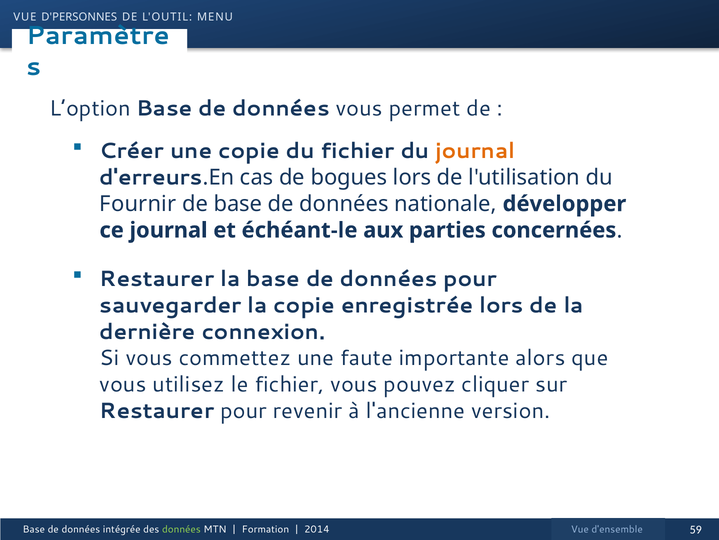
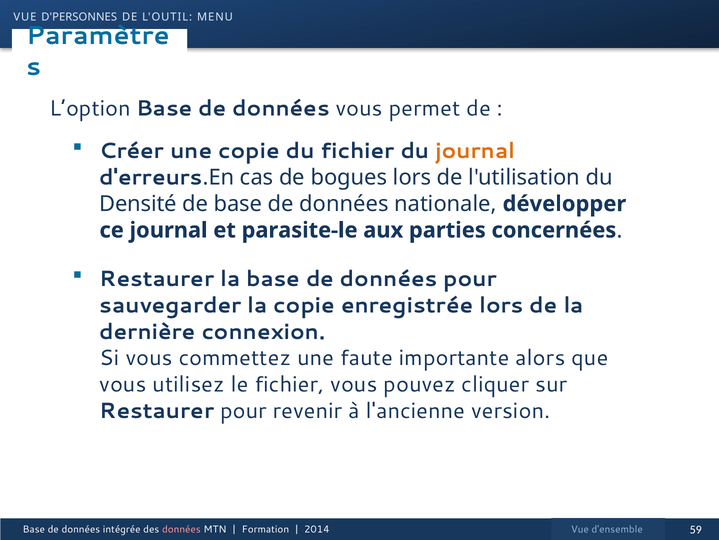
Fournir: Fournir -> Densité (138, 204)
échéant-le: échéant-le -> parasite-le (300, 230)
données colour: light green -> pink (181, 529)
